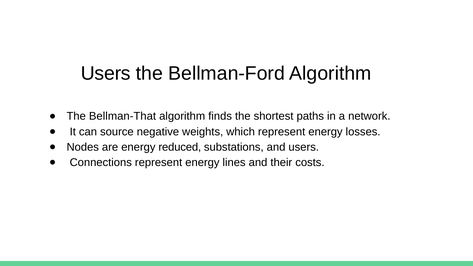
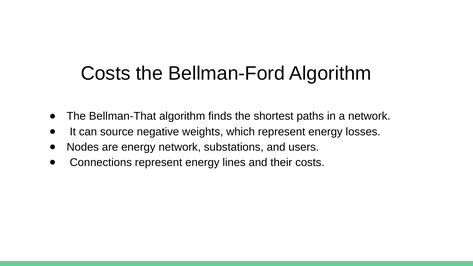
Users: Users -> Costs (106, 73)
energy reduced: reduced -> network (180, 147)
